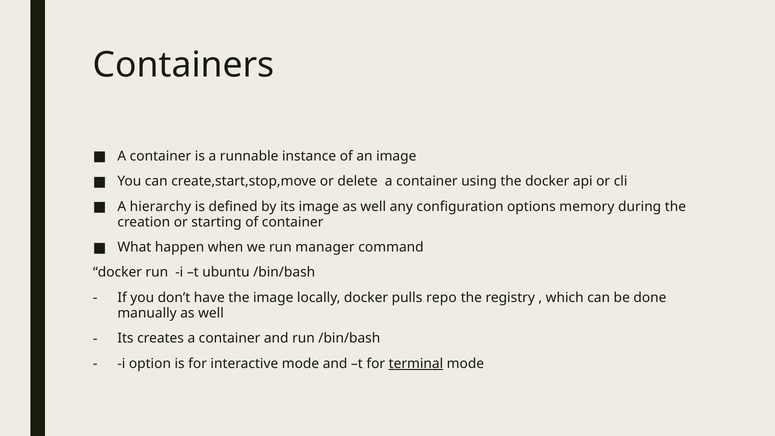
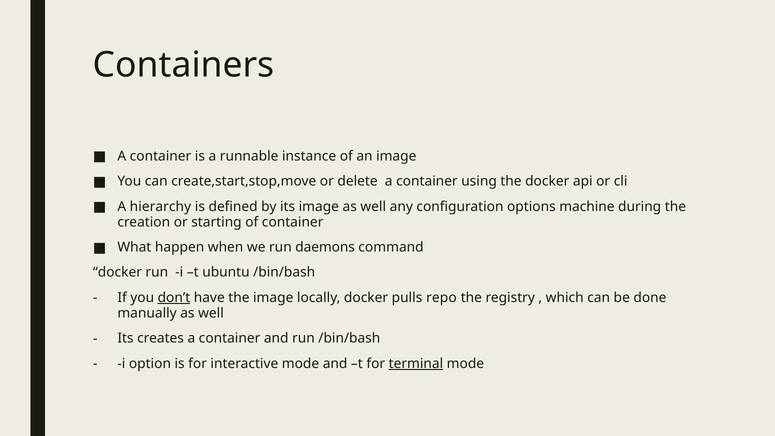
memory: memory -> machine (587, 206)
manager: manager -> daemons (325, 247)
don’t underline: none -> present (174, 298)
